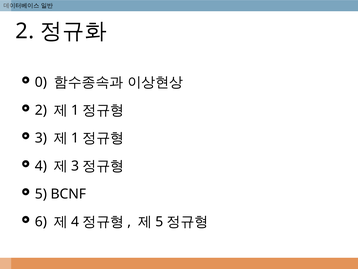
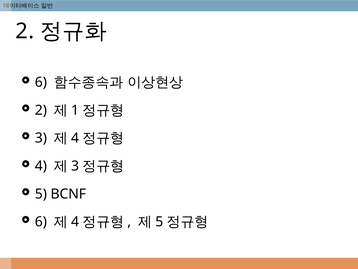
0: 0 -> 6 (41, 82)
1: 1 -> 4 (75, 138)
